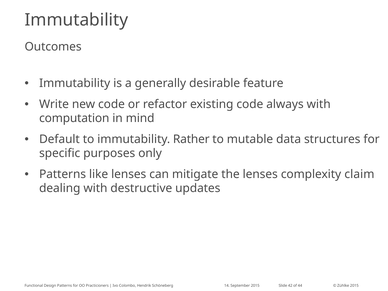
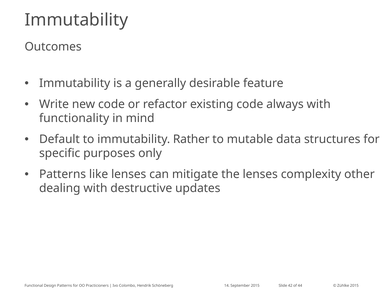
computation: computation -> functionality (74, 118)
claim: claim -> other (359, 174)
